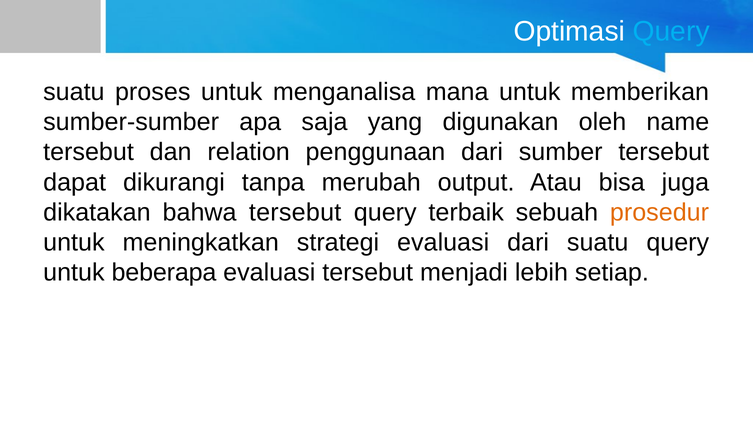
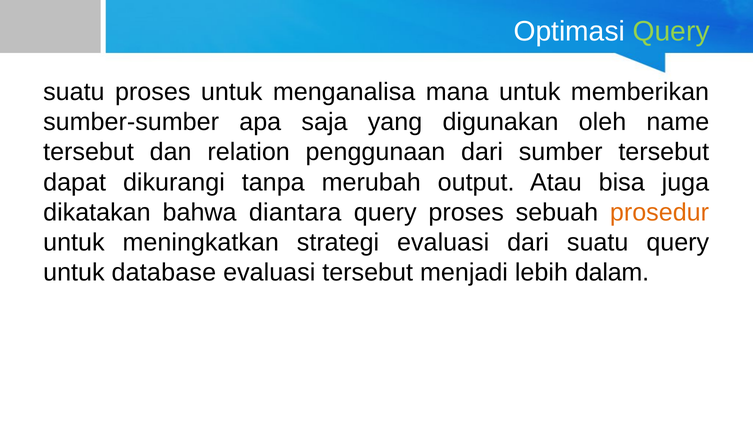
Query colour: light blue -> light green (671, 32)
bahwa tersebut: tersebut -> diantara (295, 213)
query terbaik: terbaik -> proses (466, 213)
beberapa: beberapa -> database (164, 273)
setiap: setiap -> dalam (612, 273)
